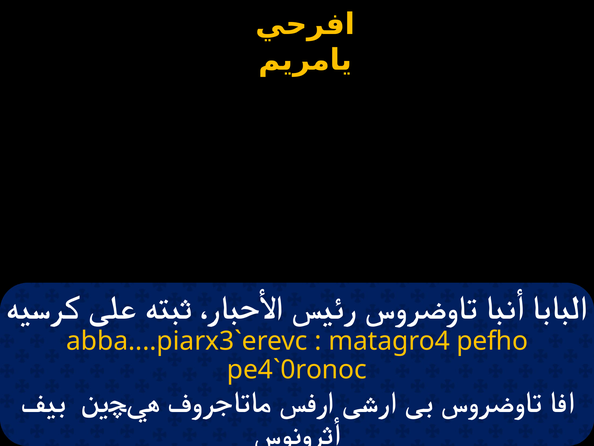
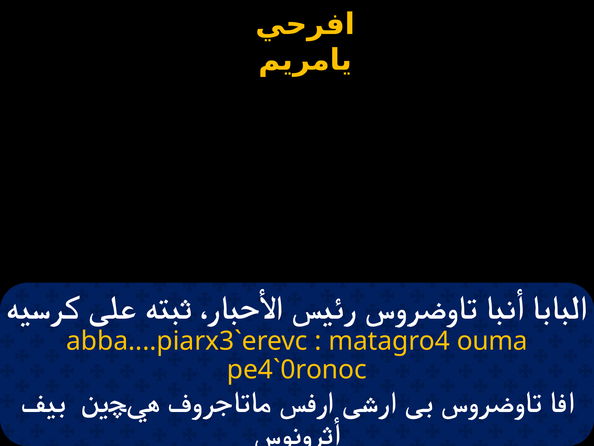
pefho: pefho -> ouma (492, 341)
